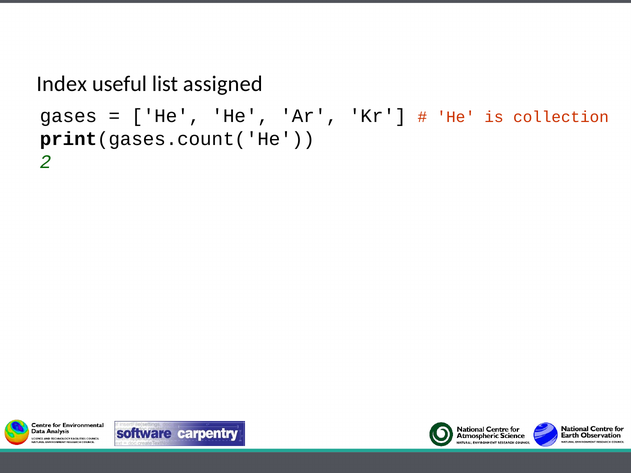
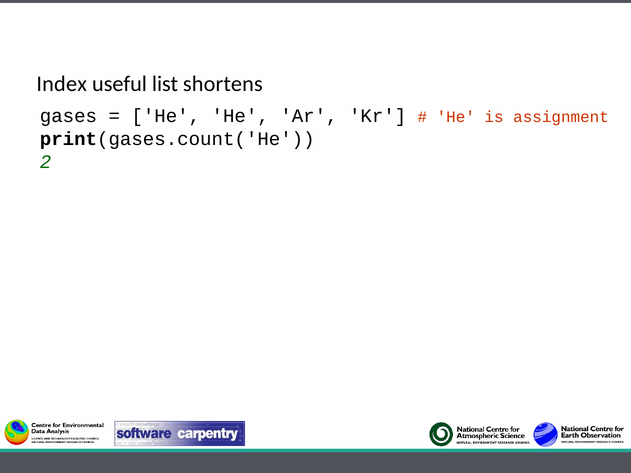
assigned: assigned -> shortens (223, 84)
collection: collection -> assignment (561, 117)
